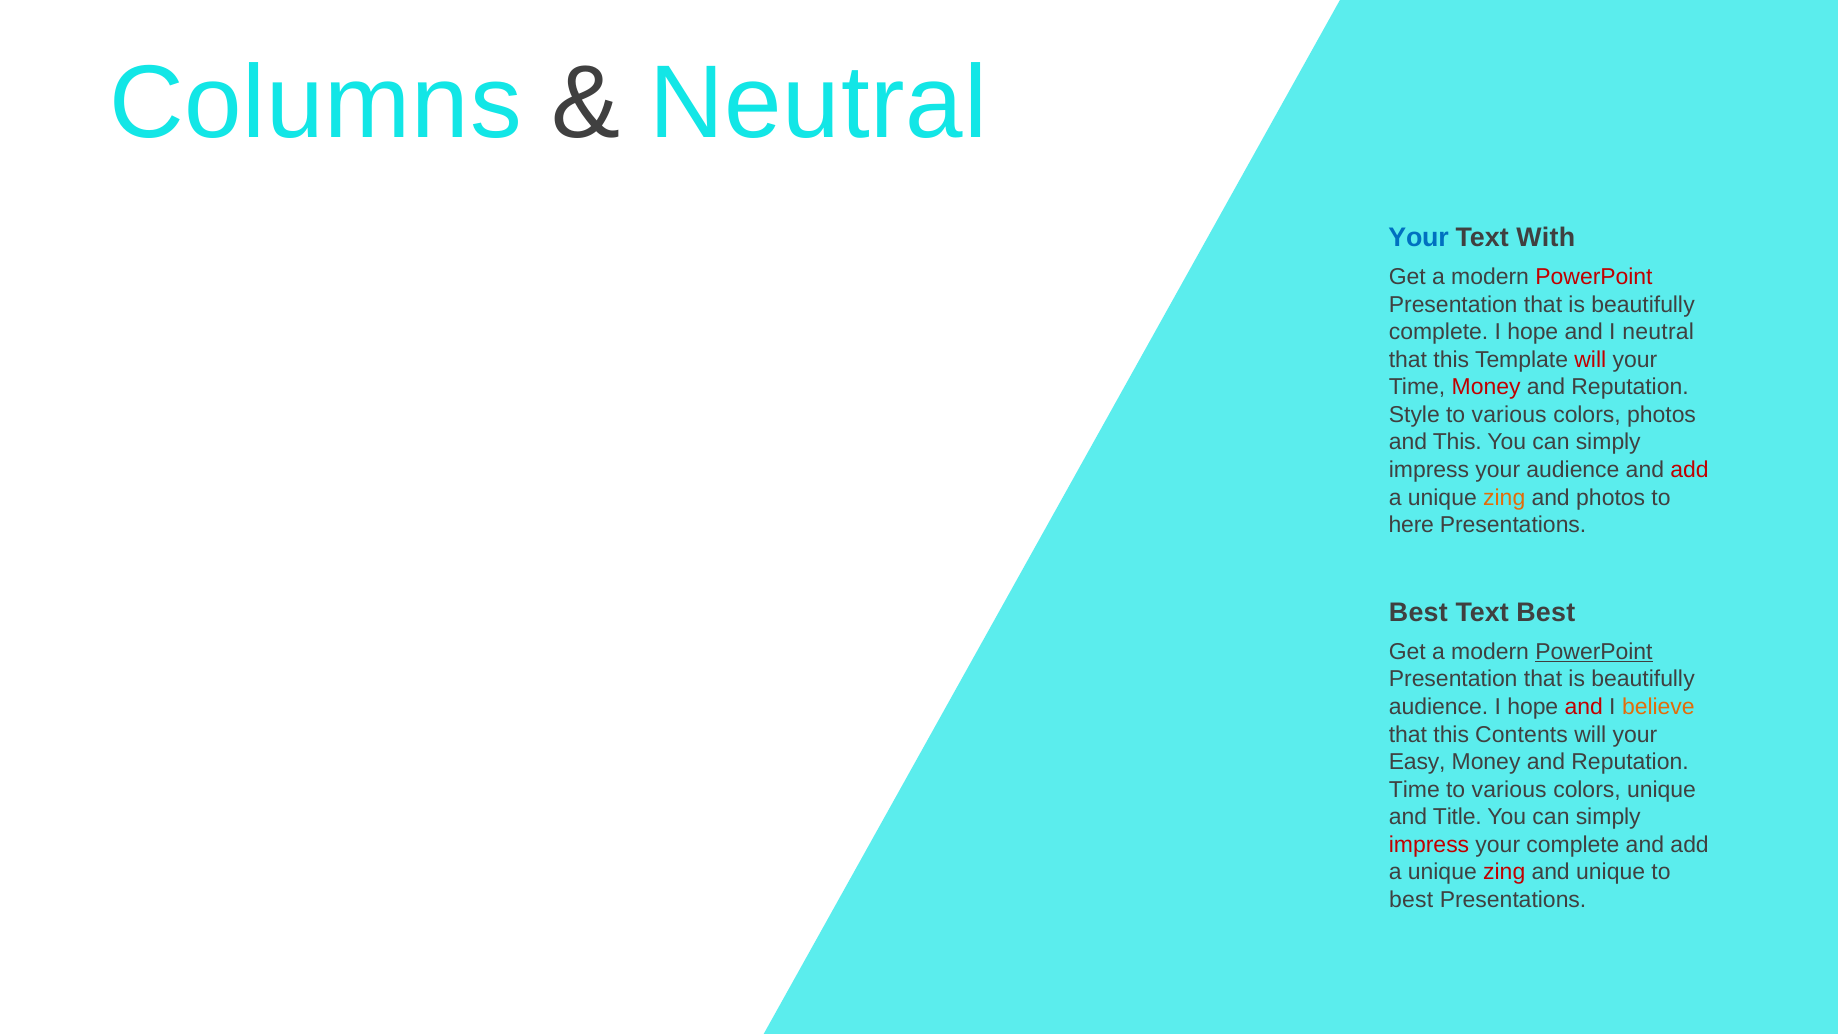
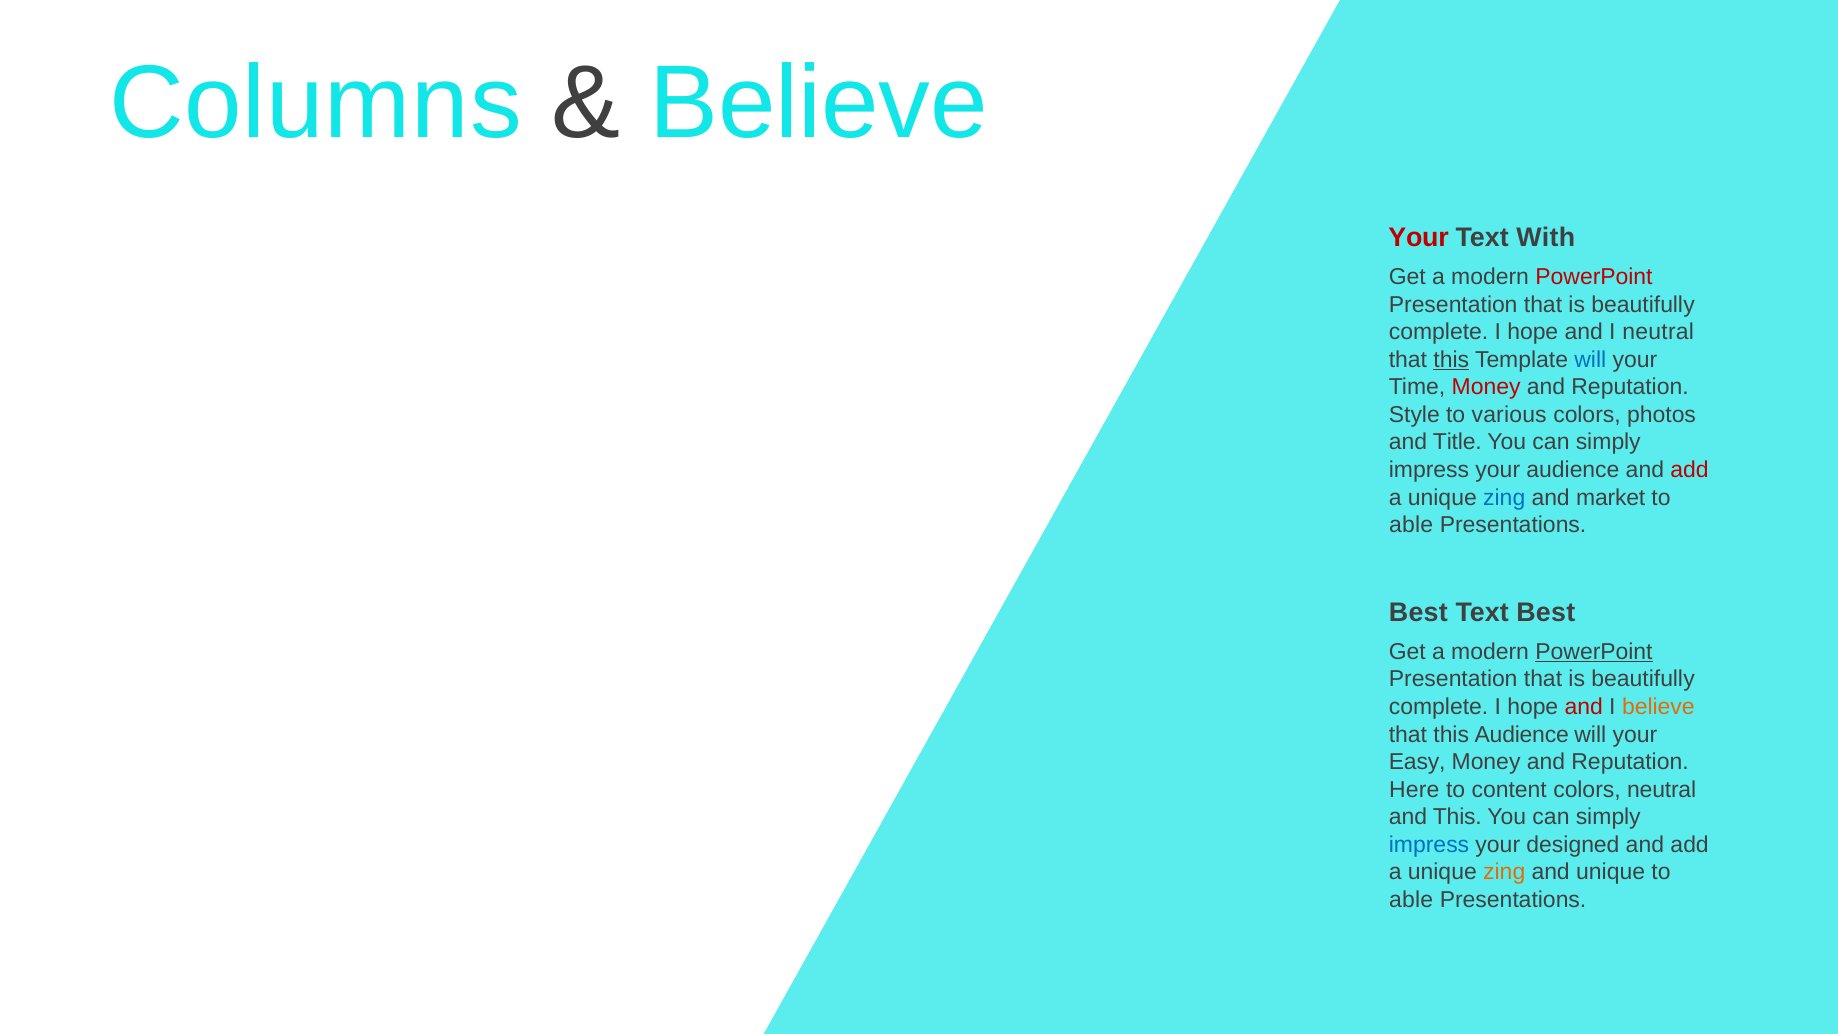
Neutral: Neutral -> Believe (819, 103)
Your colour: blue -> red (1419, 238)
this underline: none -> present (1451, 360)
will colour: red -> blue (1590, 360)
and This: This -> Title (1457, 442)
zing colour: orange -> blue (1504, 497)
and photos: photos -> market (1611, 497)
here: here -> able (1411, 525)
audience: audience -> complete (1439, 707)
this Contents: Contents -> Audience (1522, 734)
Time: Time -> Here (1414, 790)
various: various -> content (1509, 790)
colors unique: unique -> neutral (1662, 790)
and Title: Title -> This (1457, 817)
impress colour: red -> blue (1429, 845)
your complete: complete -> designed (1573, 845)
zing colour: red -> orange (1504, 872)
best: best -> able (1411, 900)
